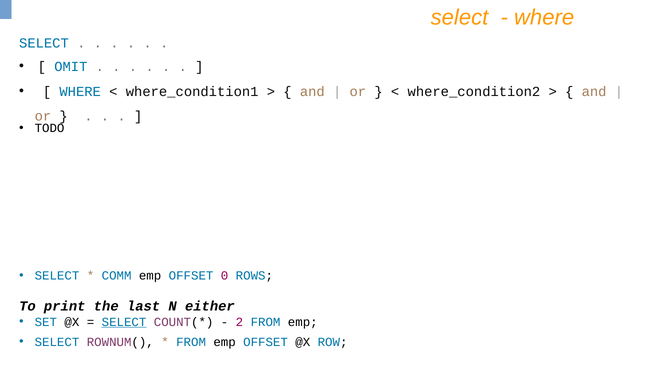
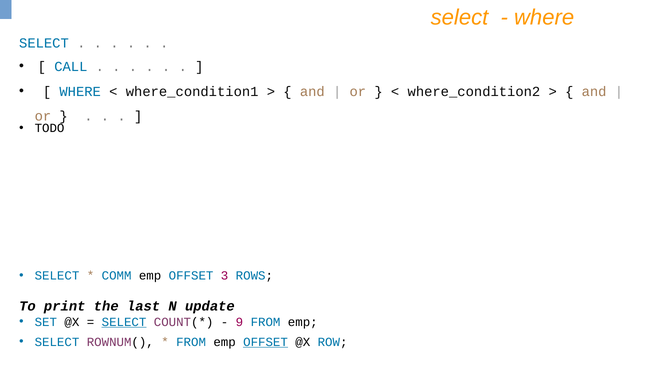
OMIT: OMIT -> CALL (71, 66)
0: 0 -> 3 (225, 275)
either: either -> update (210, 306)
2: 2 -> 9 (239, 321)
OFFSET underline: none -> present (266, 341)
